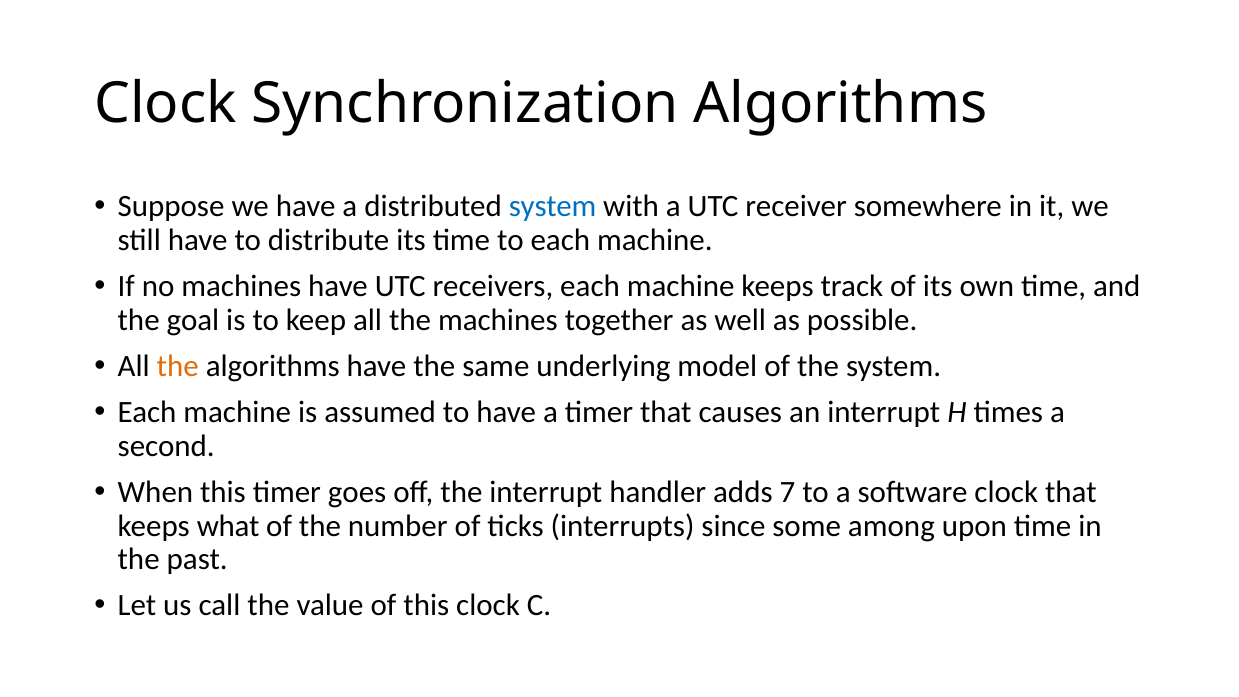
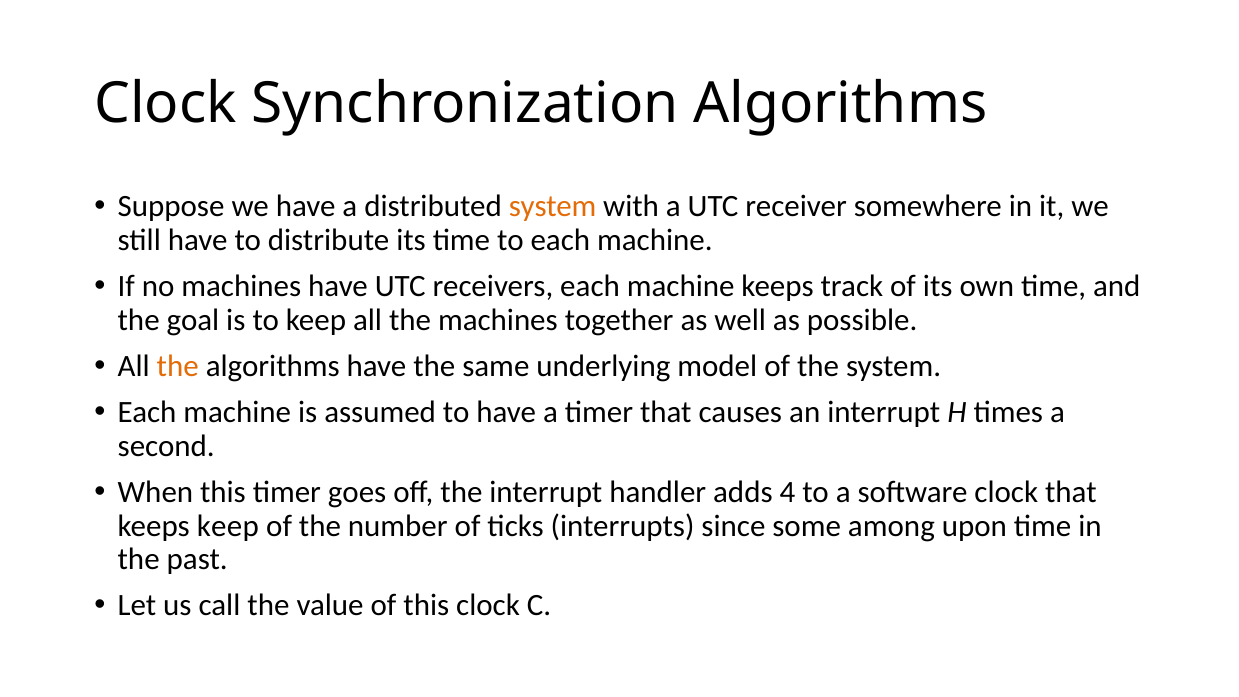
system colour: blue -> orange (553, 207)
7: 7 -> 4 (788, 492)
keeps what: what -> keep (228, 526)
